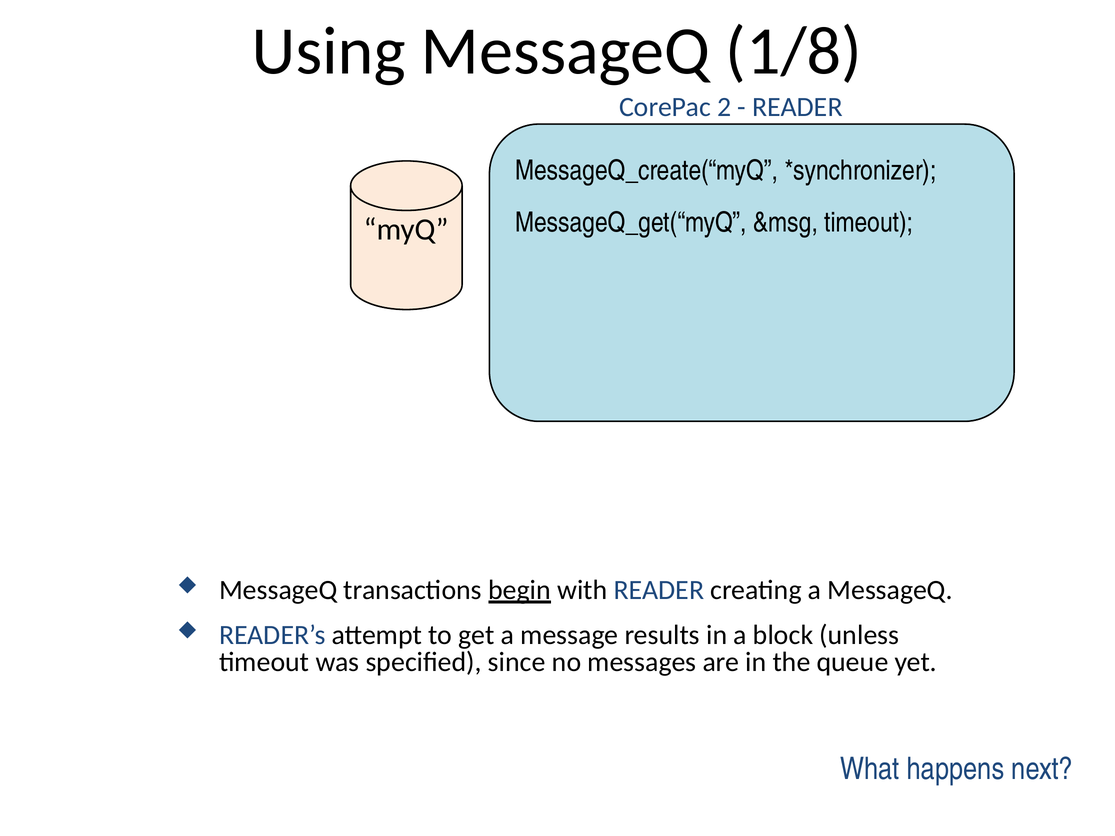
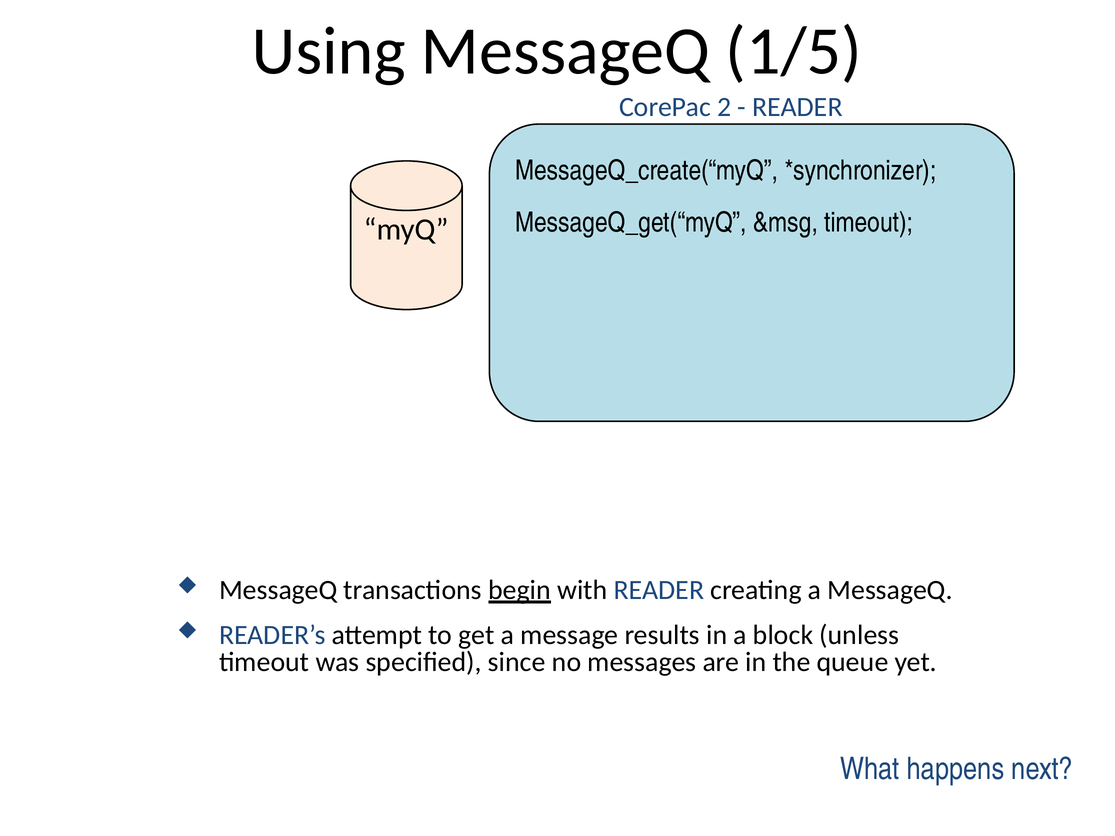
1/8: 1/8 -> 1/5 (794, 51)
